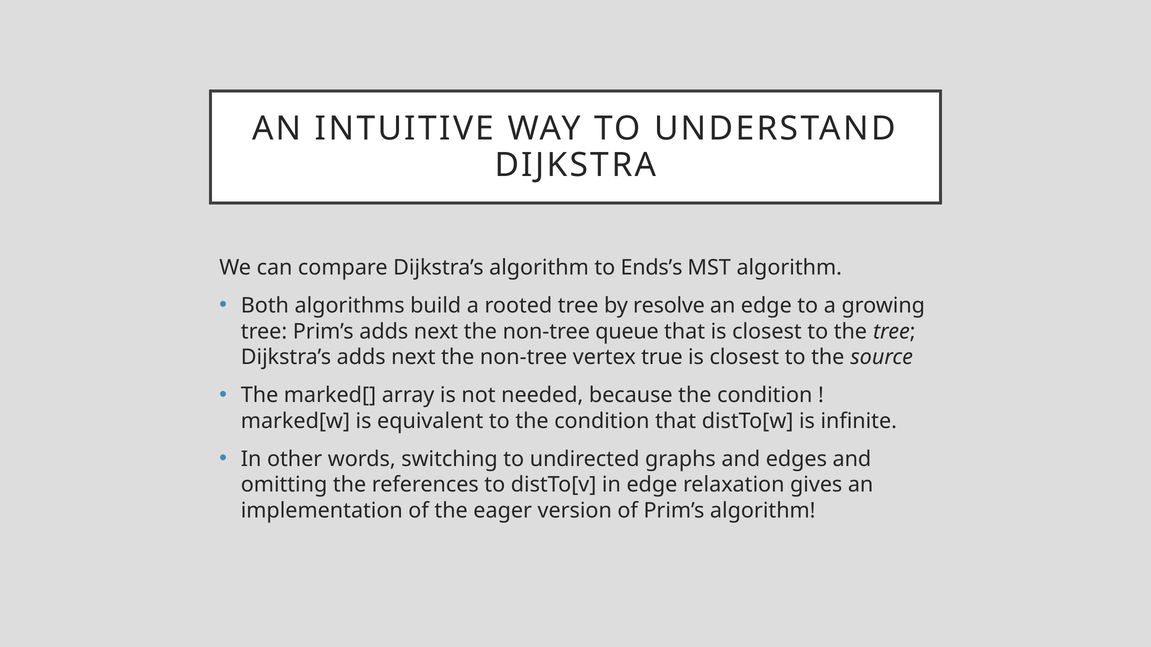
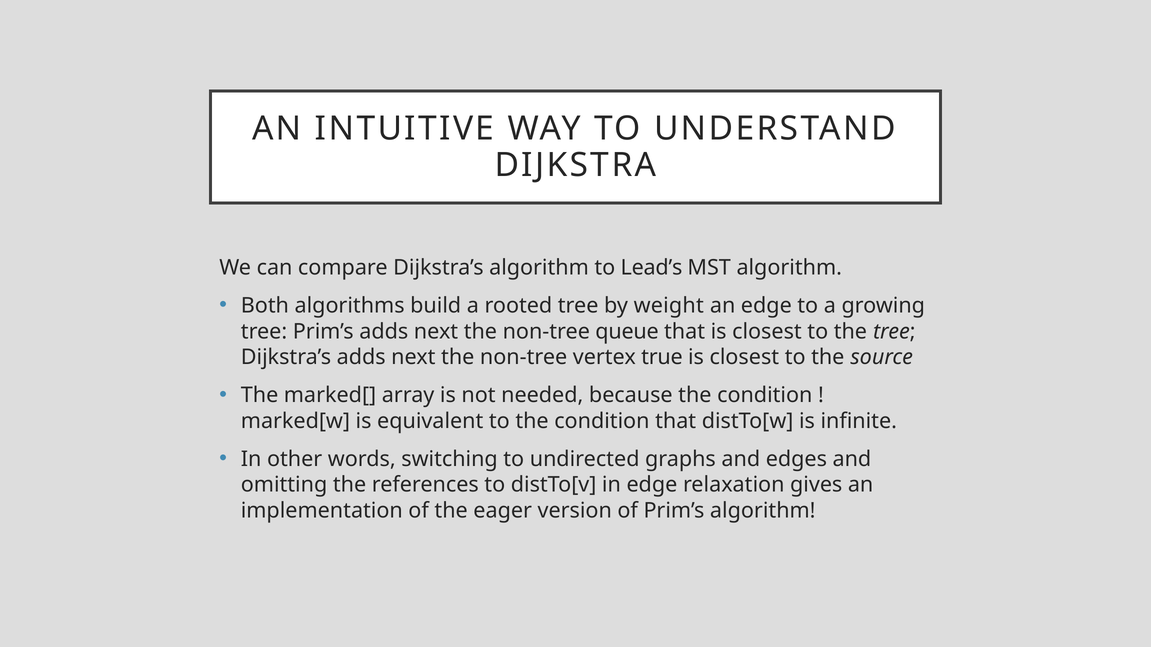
Ends’s: Ends’s -> Lead’s (651, 268)
resolve: resolve -> weight (669, 306)
